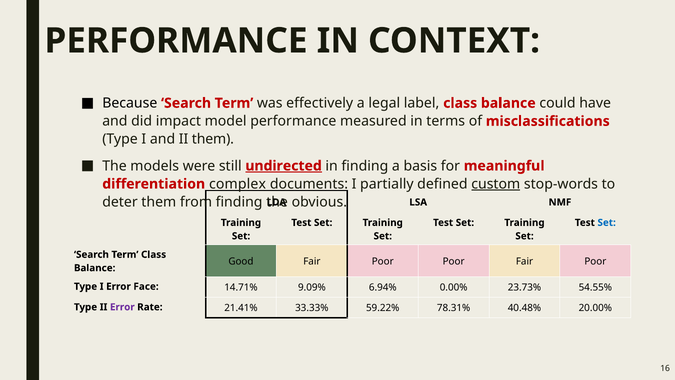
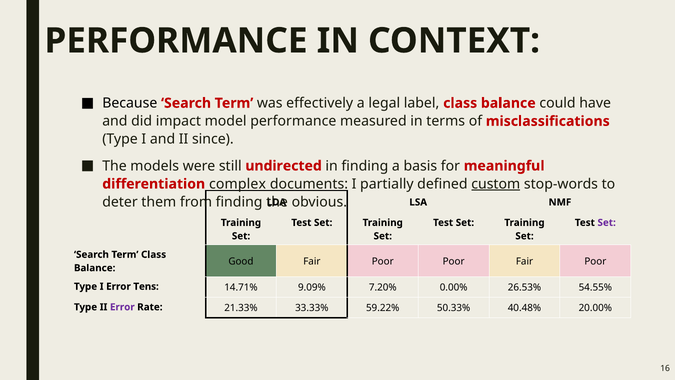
II them: them -> since (213, 139)
undirected underline: present -> none (284, 166)
Set colour: blue -> purple (607, 222)
Face: Face -> Tens (146, 286)
6.94%: 6.94% -> 7.20% (383, 287)
23.73%: 23.73% -> 26.53% (524, 287)
21.41%: 21.41% -> 21.33% (241, 308)
78.31%: 78.31% -> 50.33% (454, 308)
